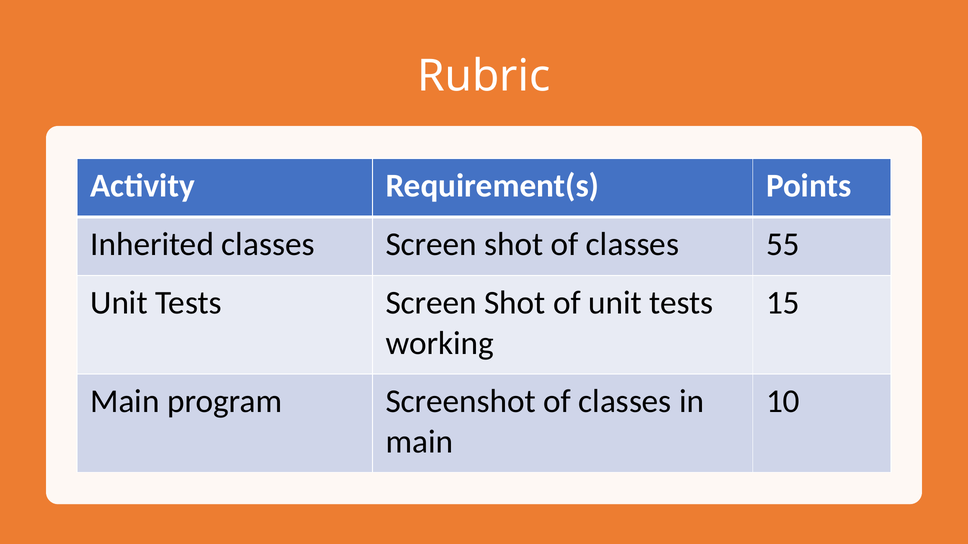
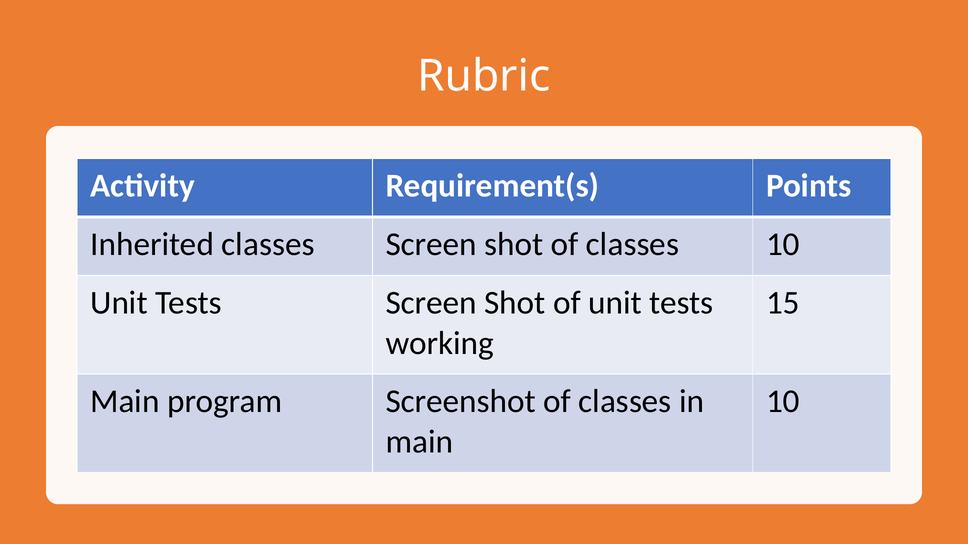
classes 55: 55 -> 10 (783, 245)
